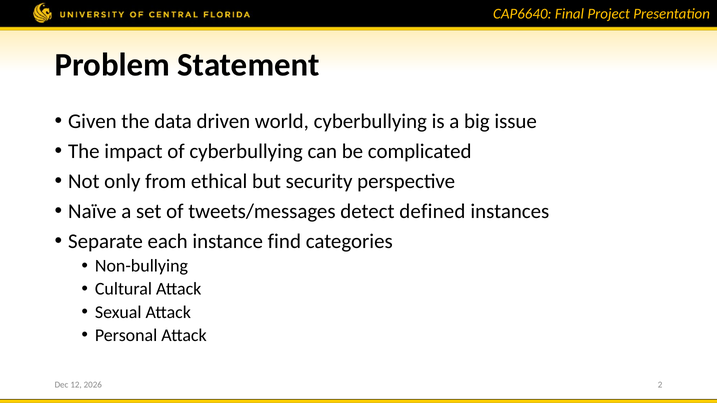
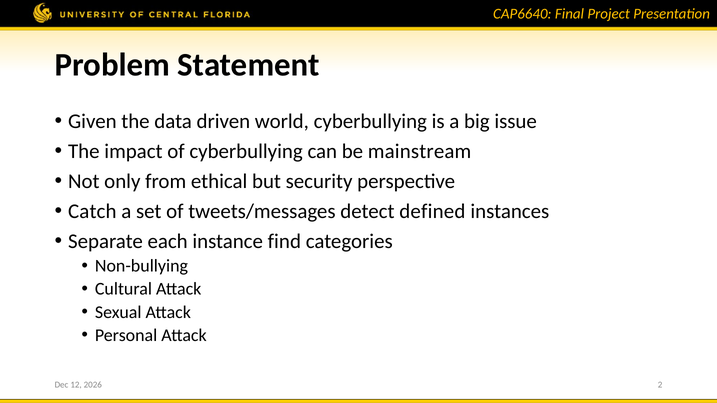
complicated: complicated -> mainstream (420, 151)
Naïve: Naïve -> Catch (92, 211)
